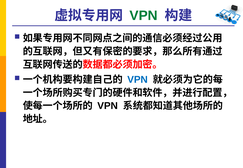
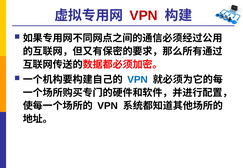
VPN colour: green -> red (144, 16)
